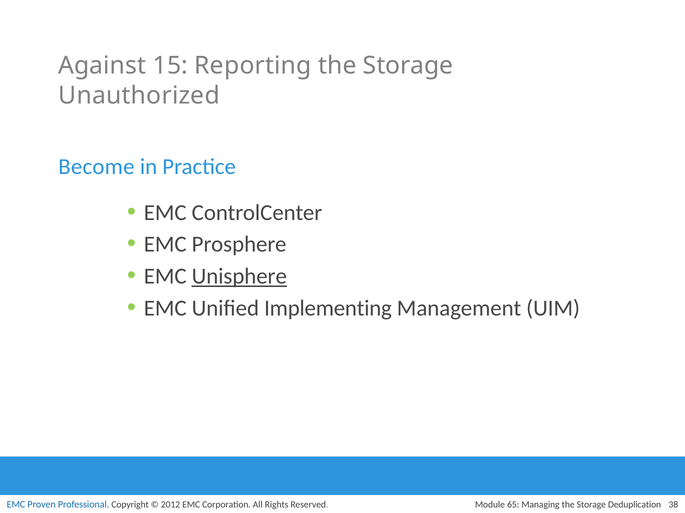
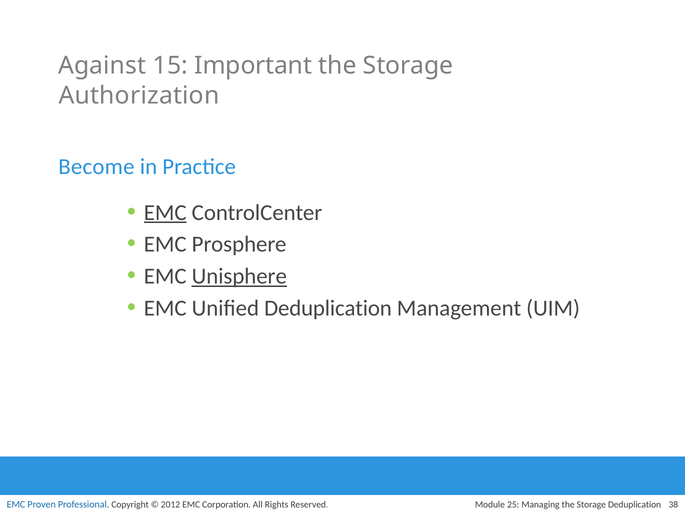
Reporting: Reporting -> Important (253, 66)
Unauthorized: Unauthorized -> Authorization (139, 96)
EMC underline: none -> present (165, 213)
Unified Implementing: Implementing -> Deduplication (328, 309)
65: 65 -> 25 (513, 505)
